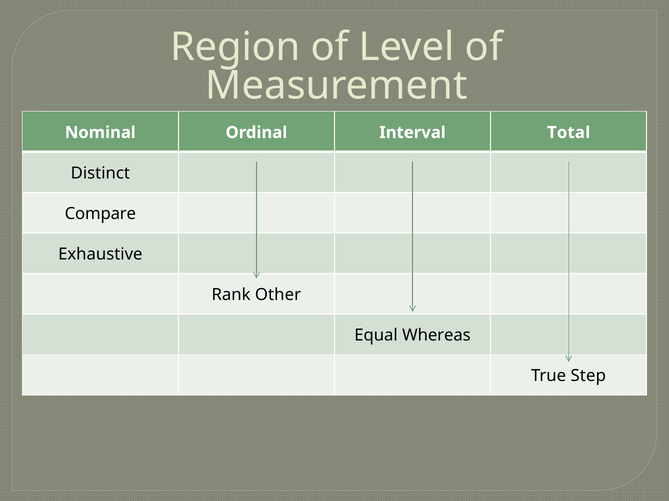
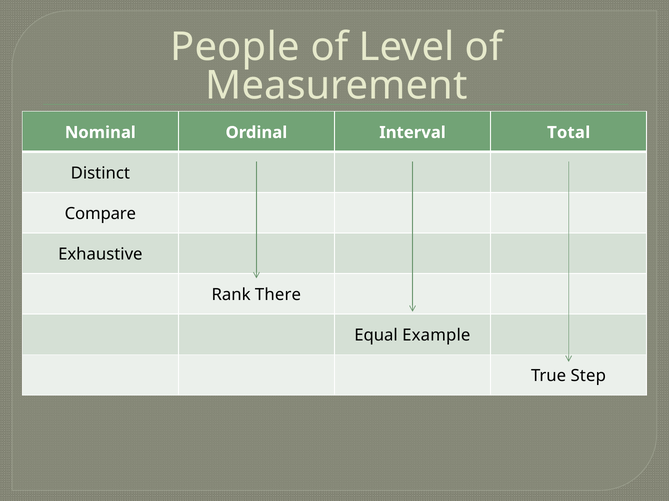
Region: Region -> People (235, 47)
Other: Other -> There (278, 295)
Whereas: Whereas -> Example (436, 336)
